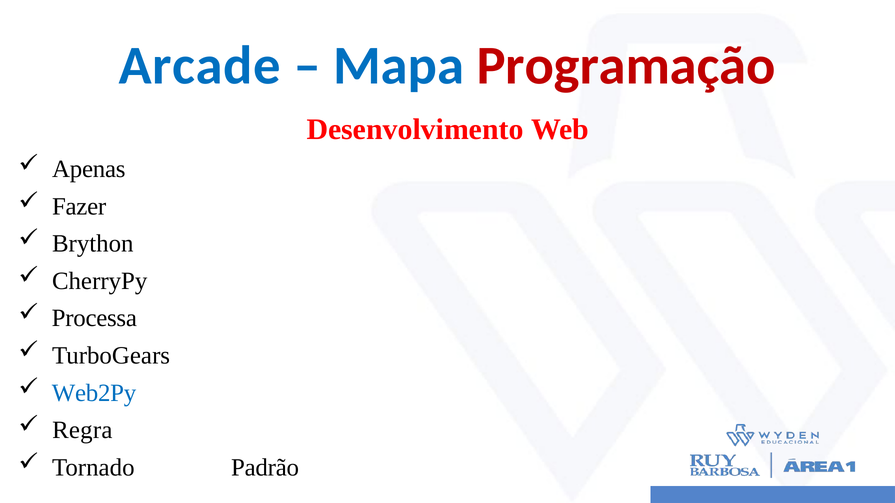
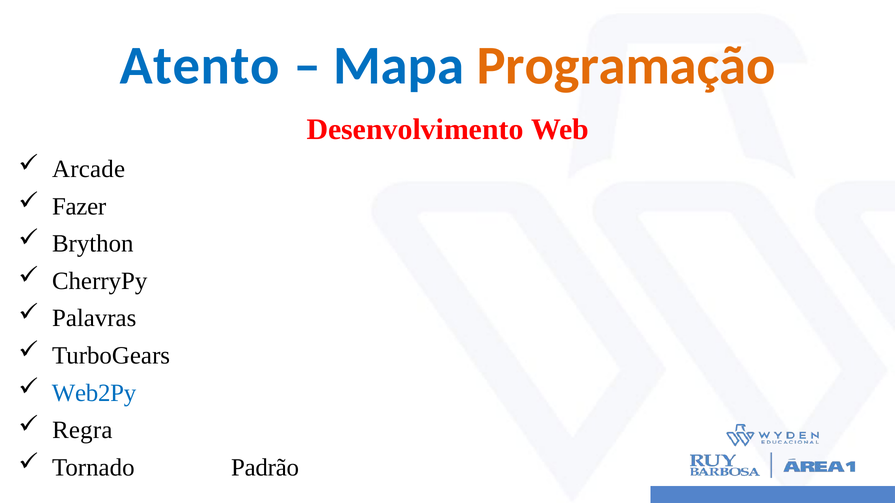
Arcade: Arcade -> Atento (200, 66)
Programação colour: red -> orange (626, 66)
Apenas: Apenas -> Arcade (89, 169)
Processa: Processa -> Palavras (94, 319)
